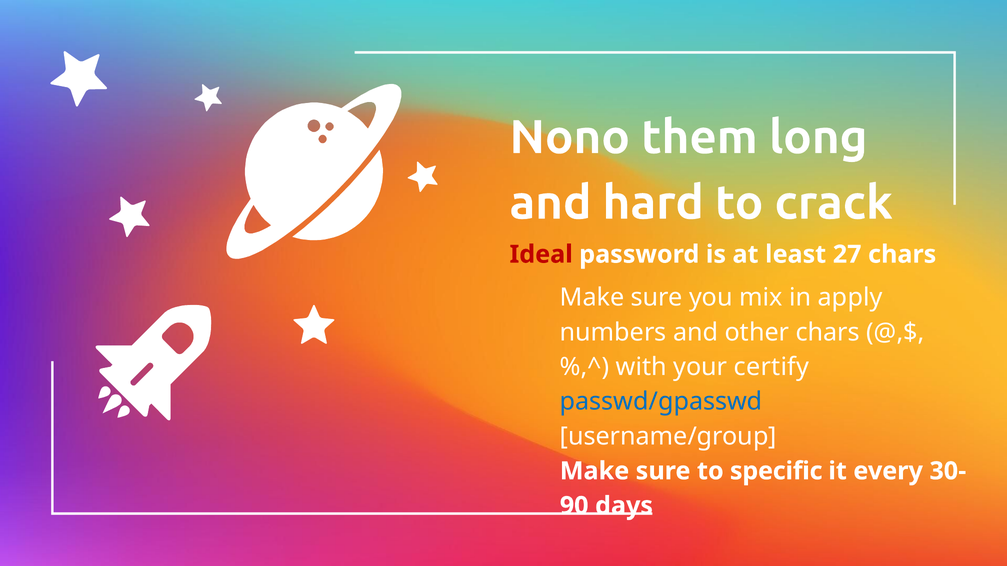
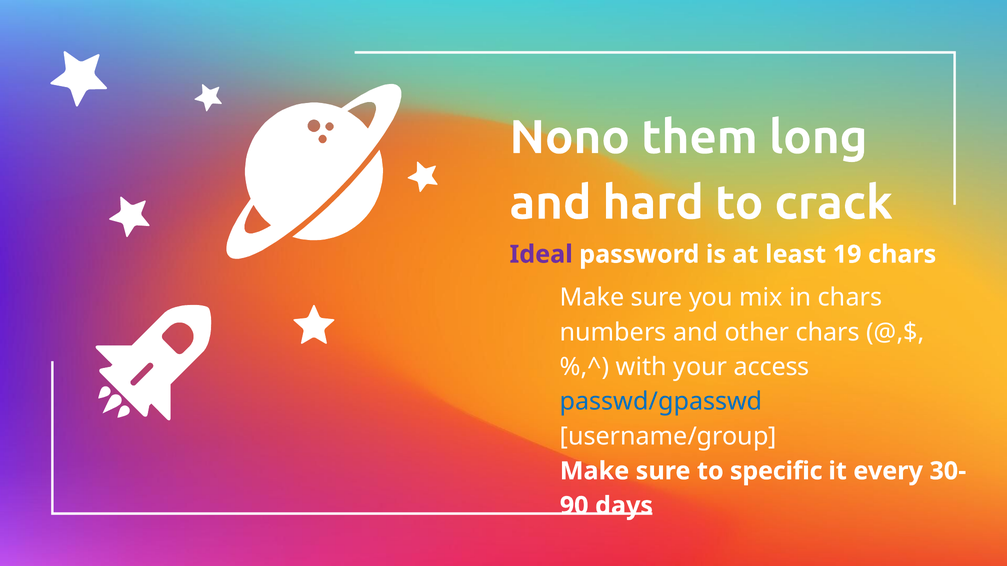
Ideal colour: red -> purple (541, 255)
27: 27 -> 19 (847, 255)
in apply: apply -> chars (850, 298)
certify: certify -> access (772, 367)
